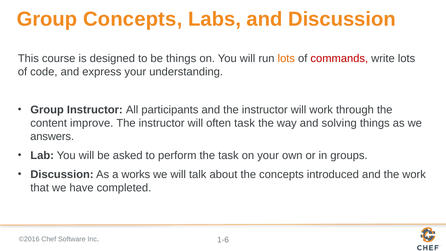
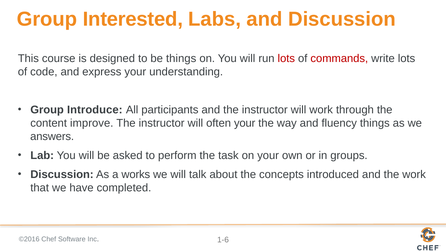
Group Concepts: Concepts -> Interested (133, 19)
lots colour: orange -> red (286, 58)
Group Instructor: Instructor -> Introduce (95, 110)
often task: task -> your (245, 123)
solving: solving -> fluency (339, 123)
